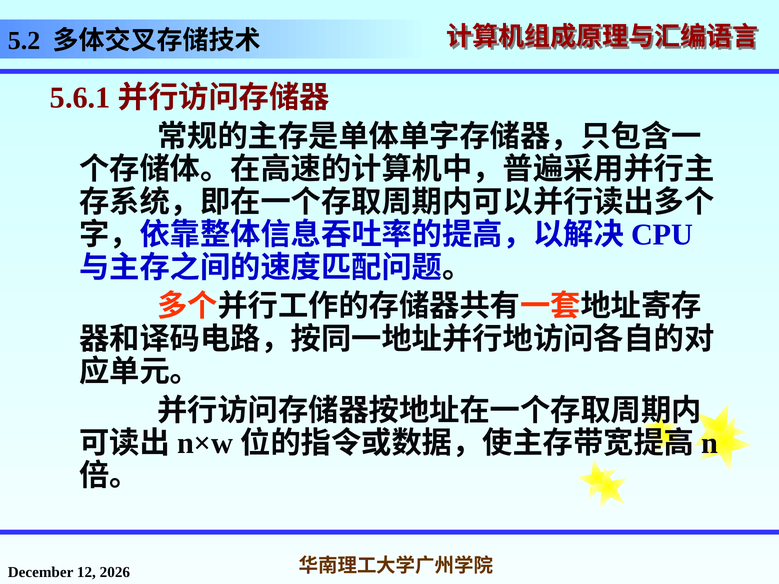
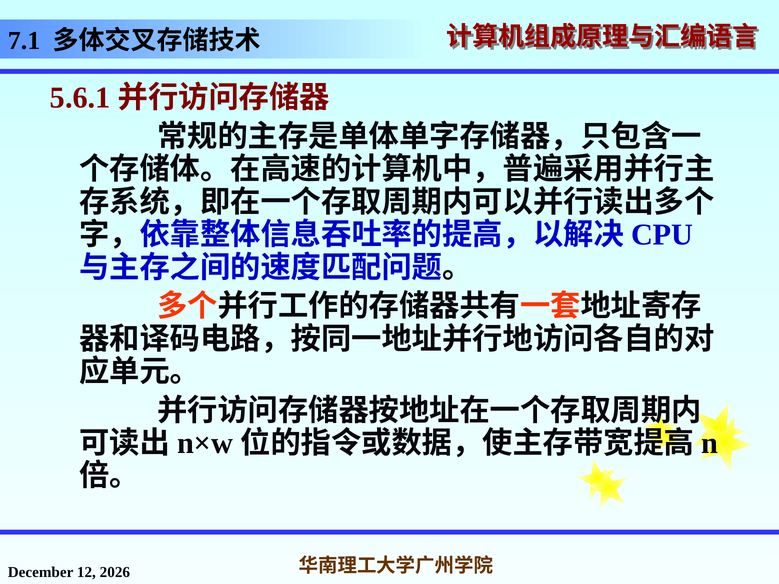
5.2: 5.2 -> 7.1 (24, 41)
